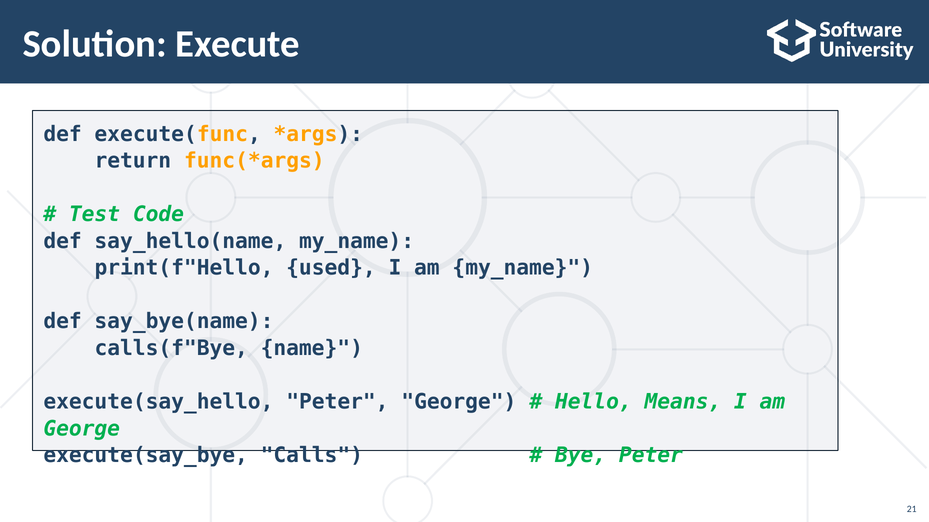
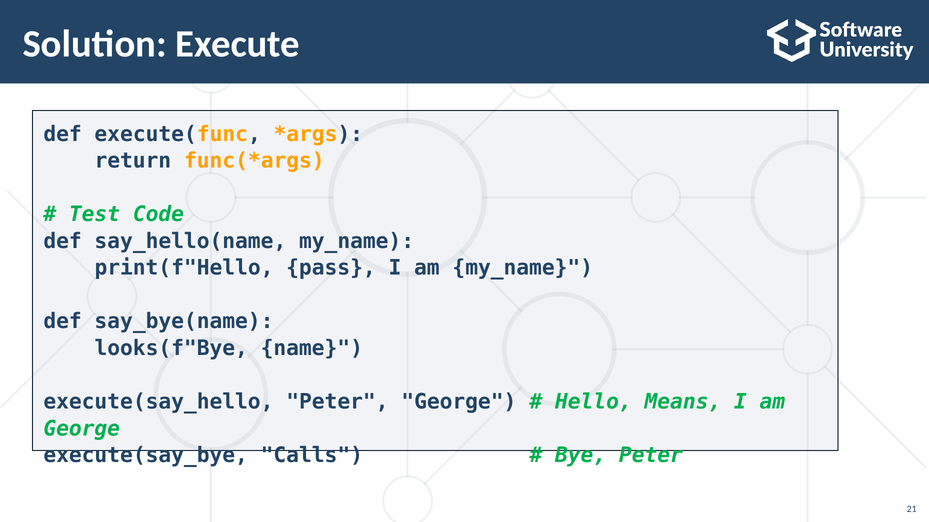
used: used -> pass (331, 268)
calls(f"Bye: calls(f"Bye -> looks(f"Bye (171, 349)
